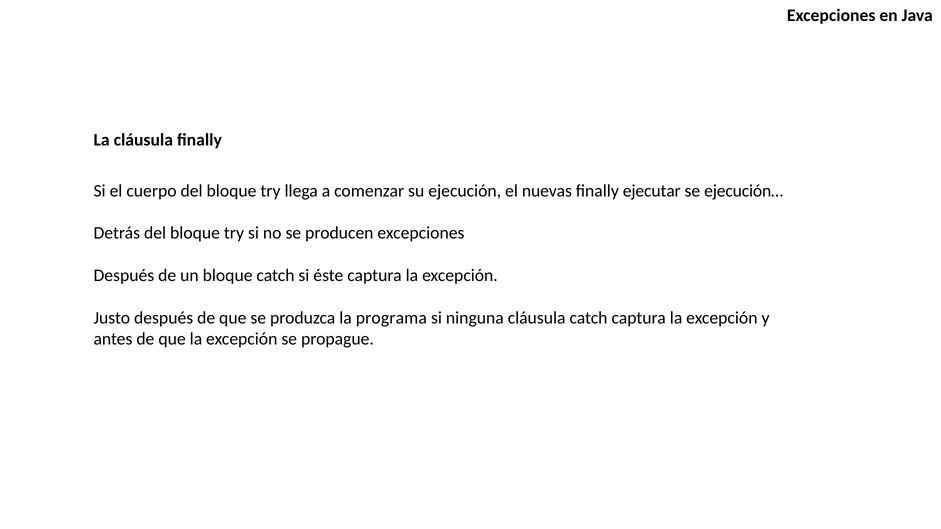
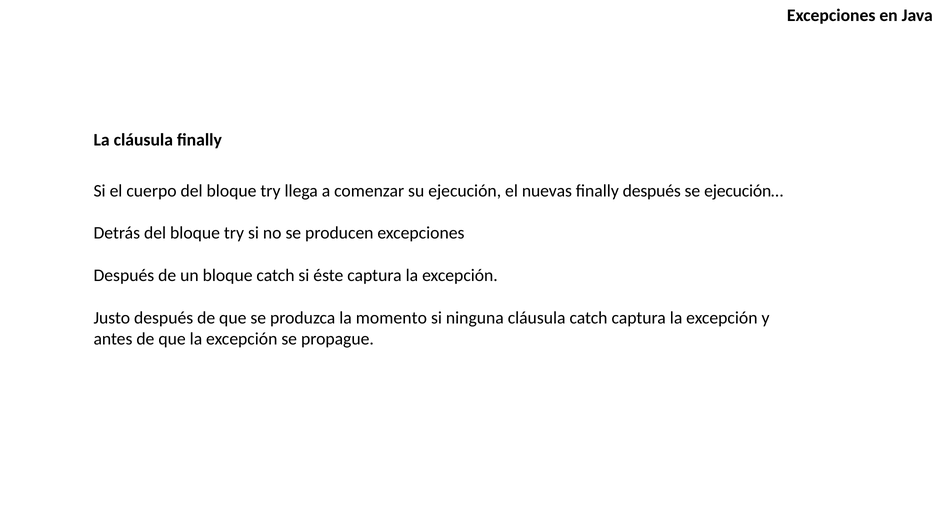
finally ejecutar: ejecutar -> después (652, 191)
programa: programa -> momento (391, 318)
